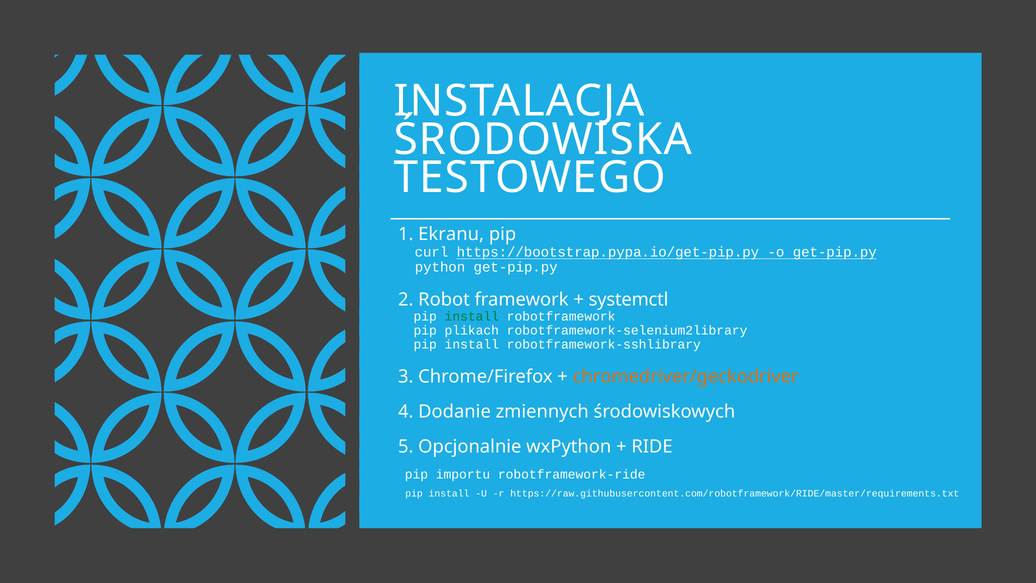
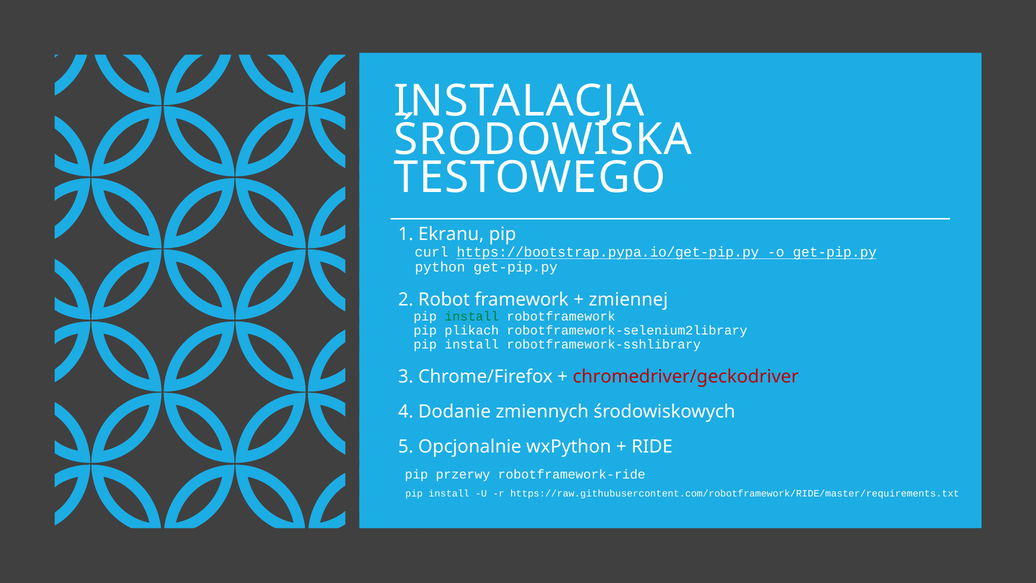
systemctl: systemctl -> zmiennej (628, 300)
chromedriver/geckodriver colour: orange -> red (686, 376)
importu: importu -> przerwy (463, 474)
